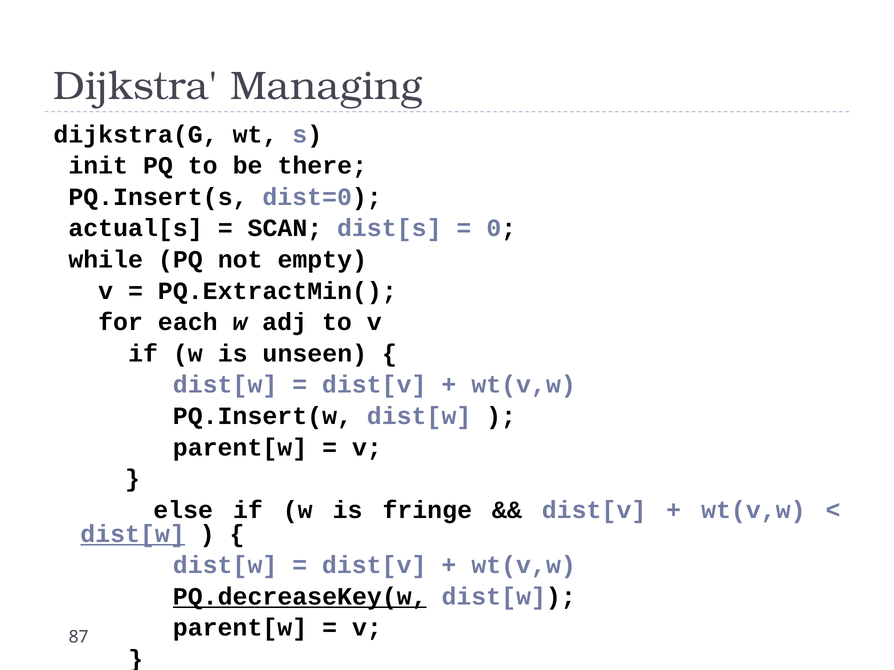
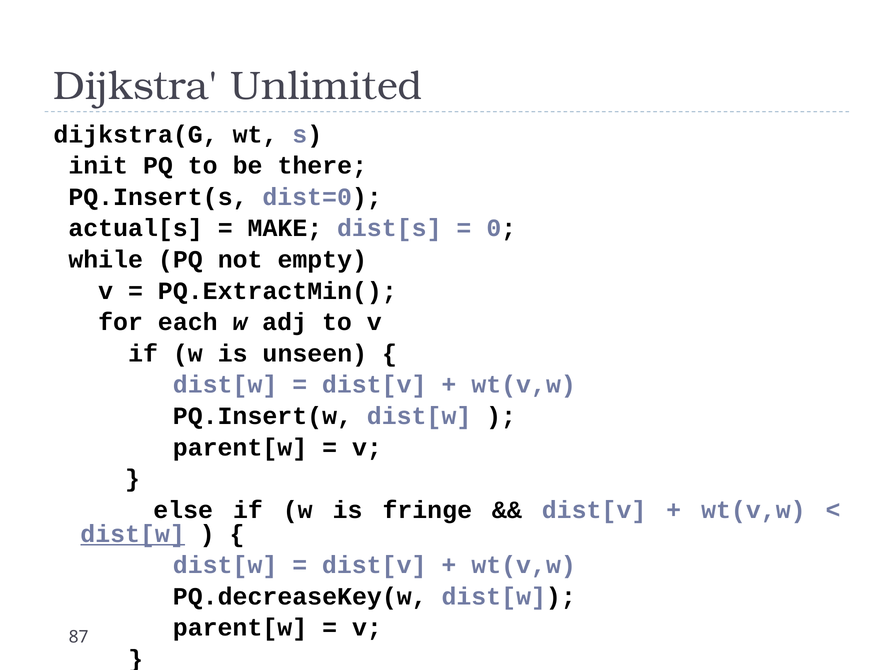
Managing: Managing -> Unlimited (326, 86)
SCAN: SCAN -> MAKE (285, 228)
PQ.decreaseKey(w underline: present -> none (300, 597)
